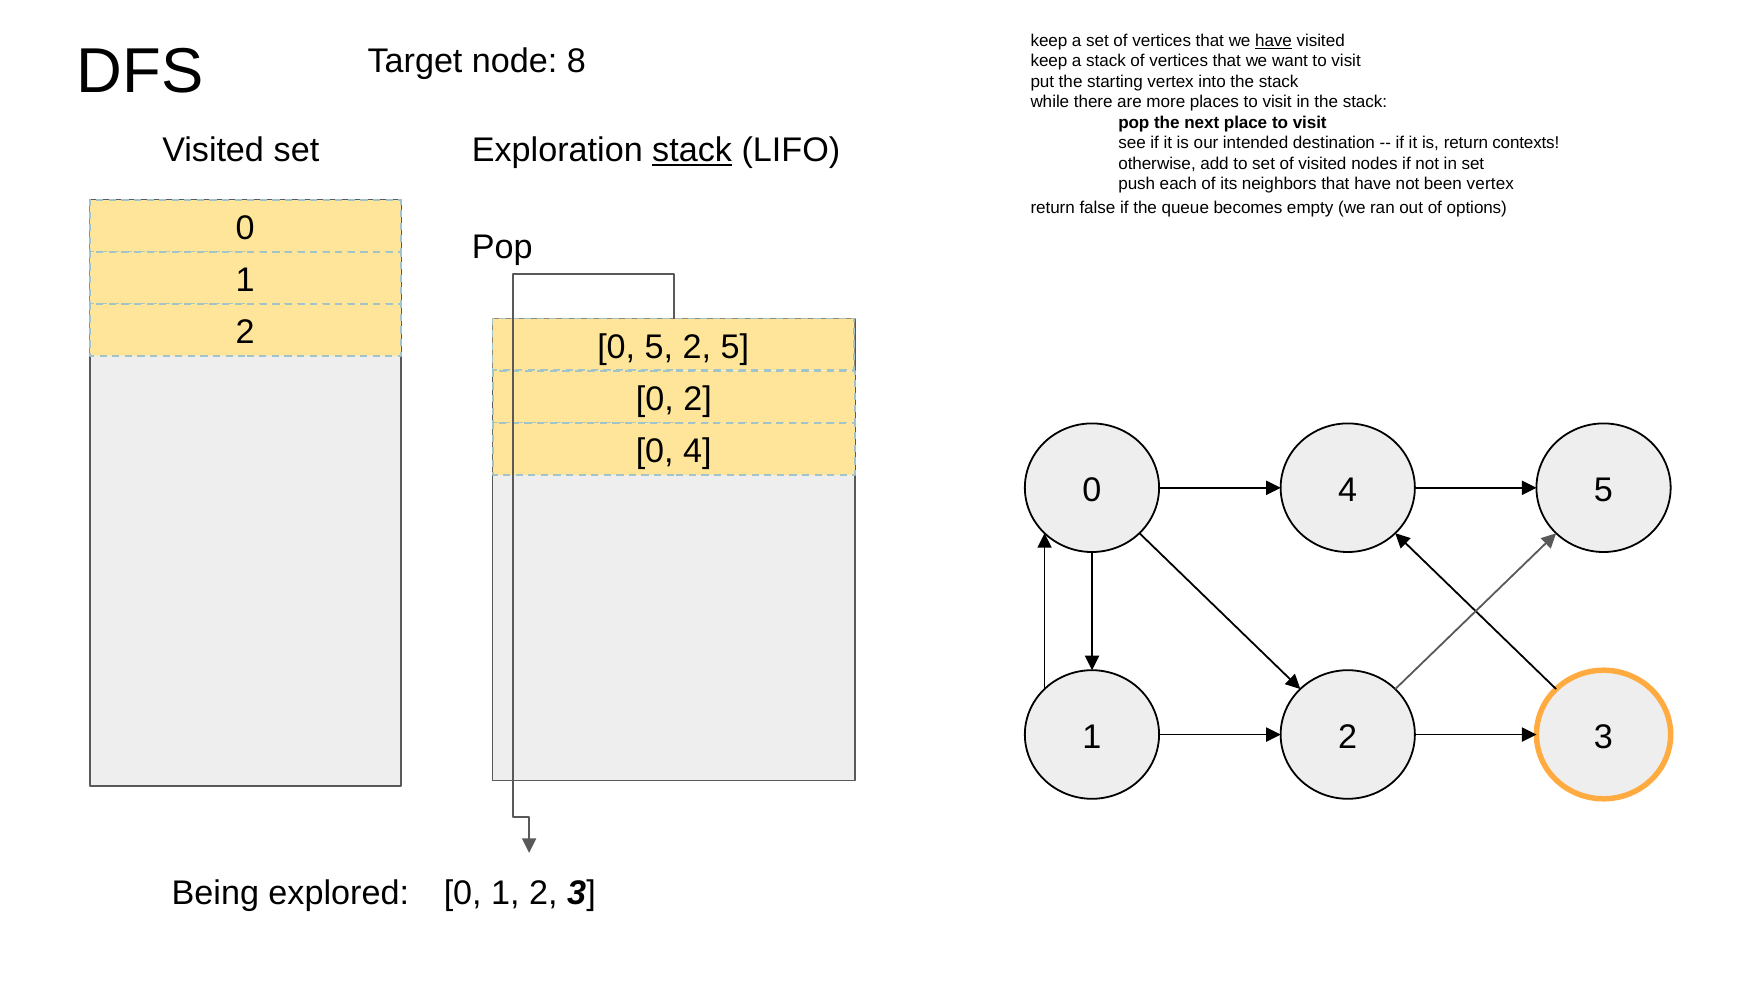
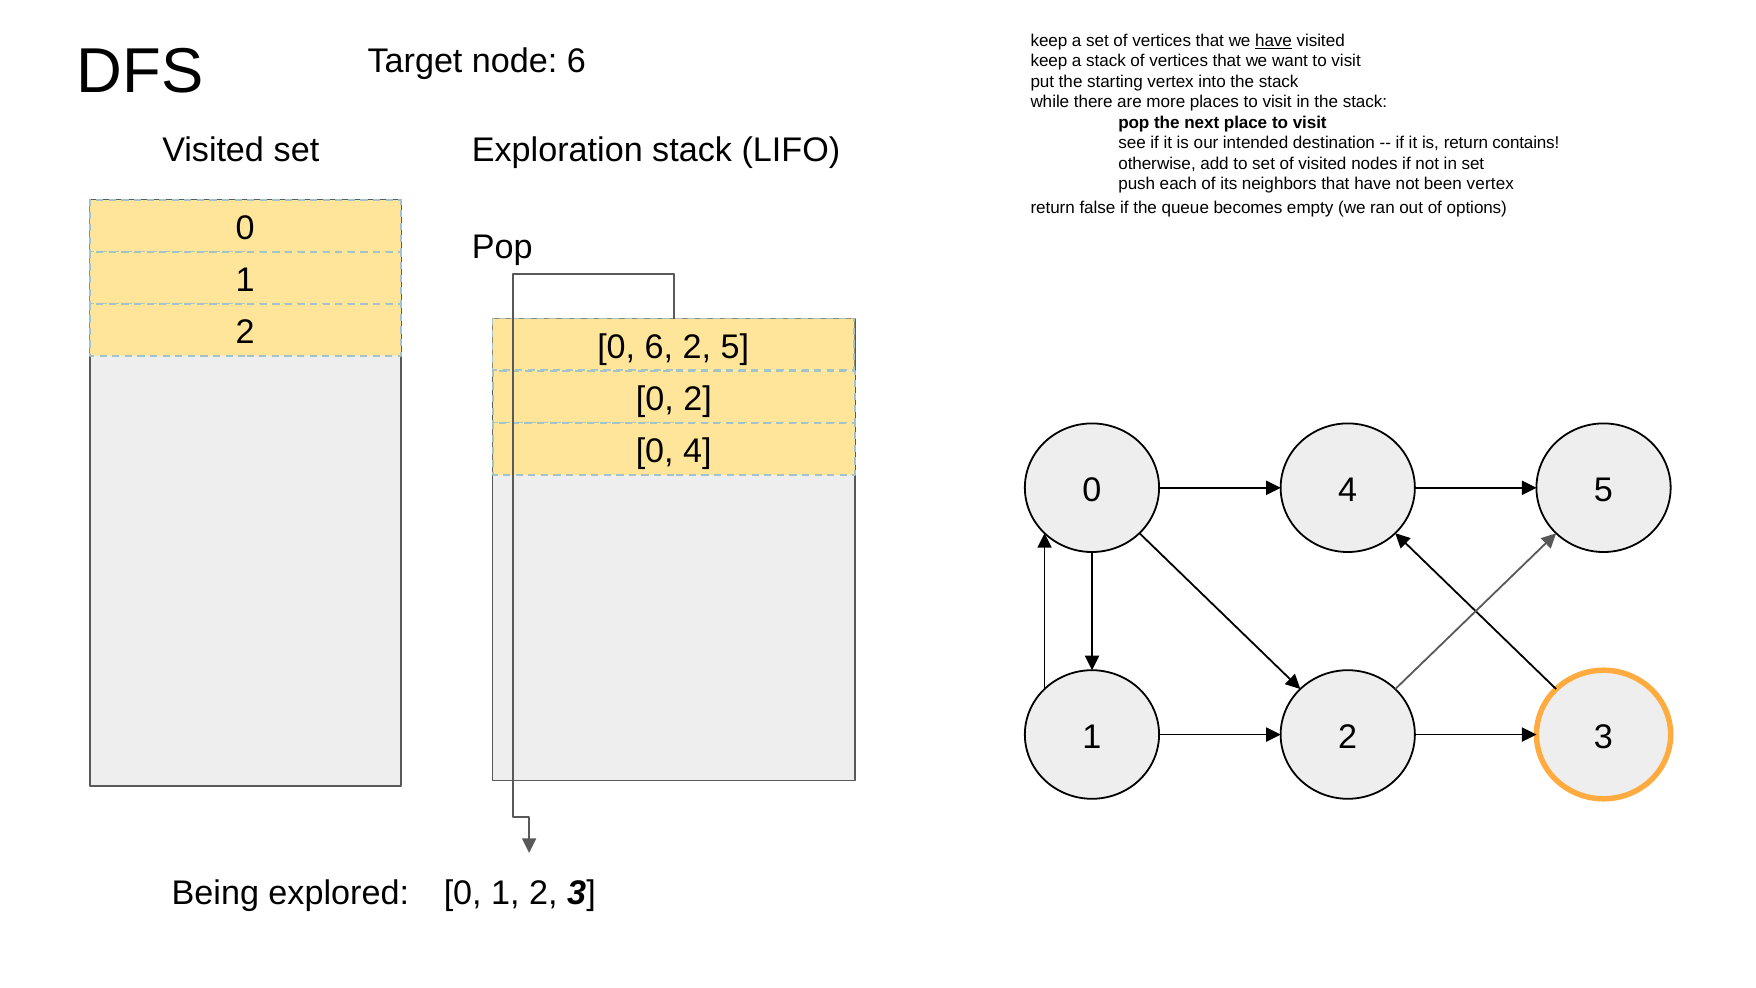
node 8: 8 -> 6 (576, 61)
stack underline: present -> none (692, 151)
contexts: contexts -> contains (1526, 143)
0 5: 5 -> 6 (659, 347)
